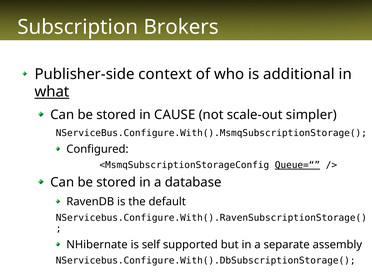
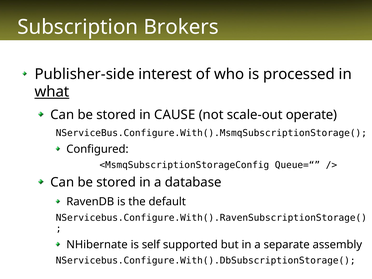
context: context -> interest (165, 74)
additional: additional -> processed (299, 74)
simpler: simpler -> operate (311, 115)
Queue=“ underline: present -> none (297, 165)
